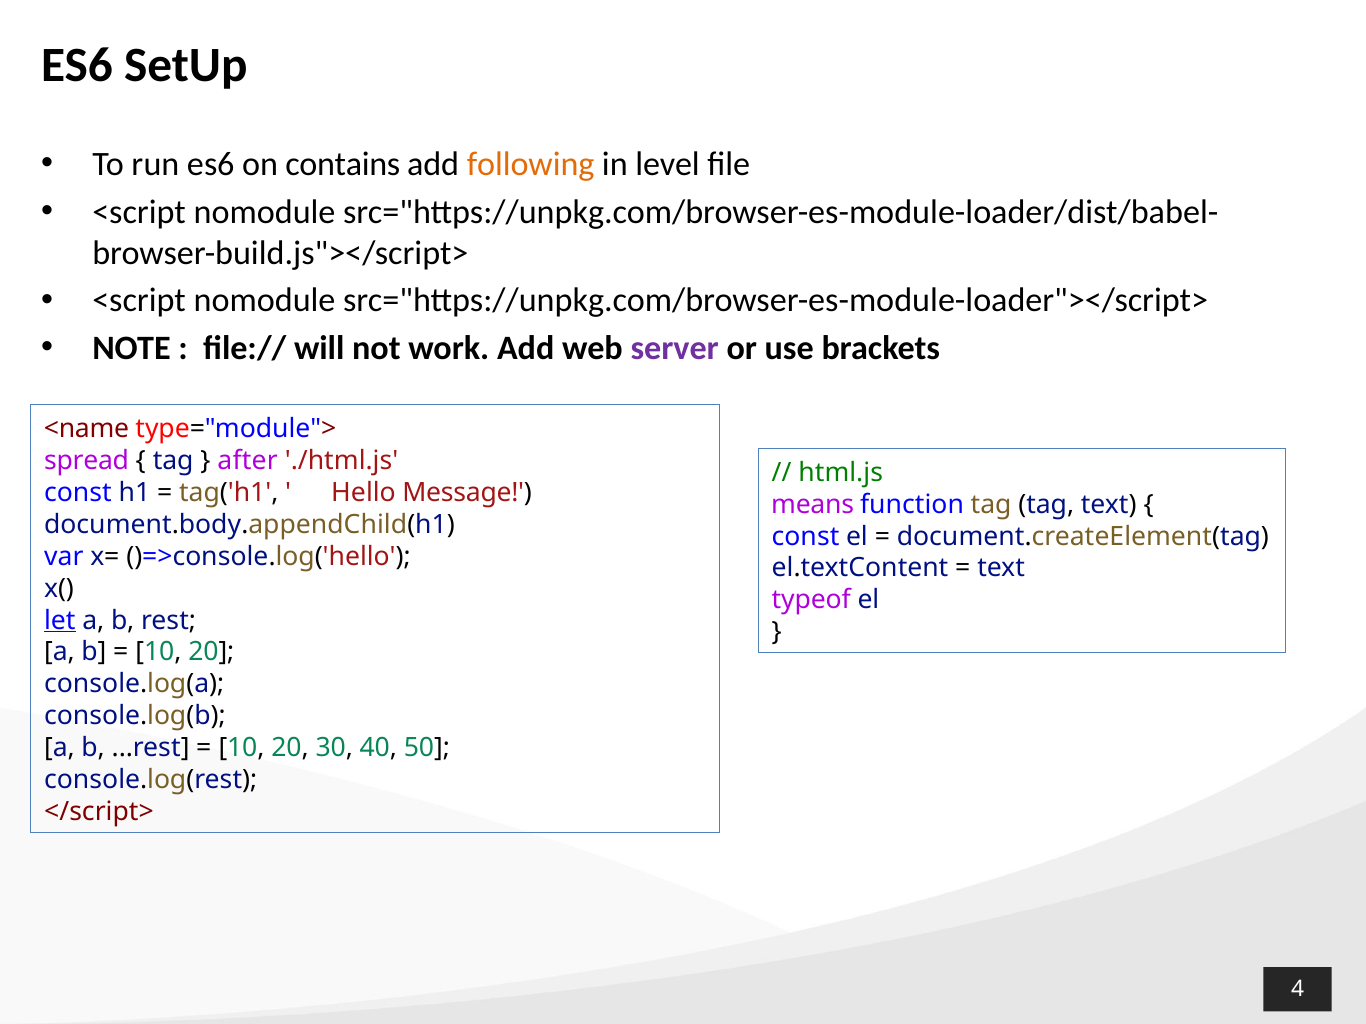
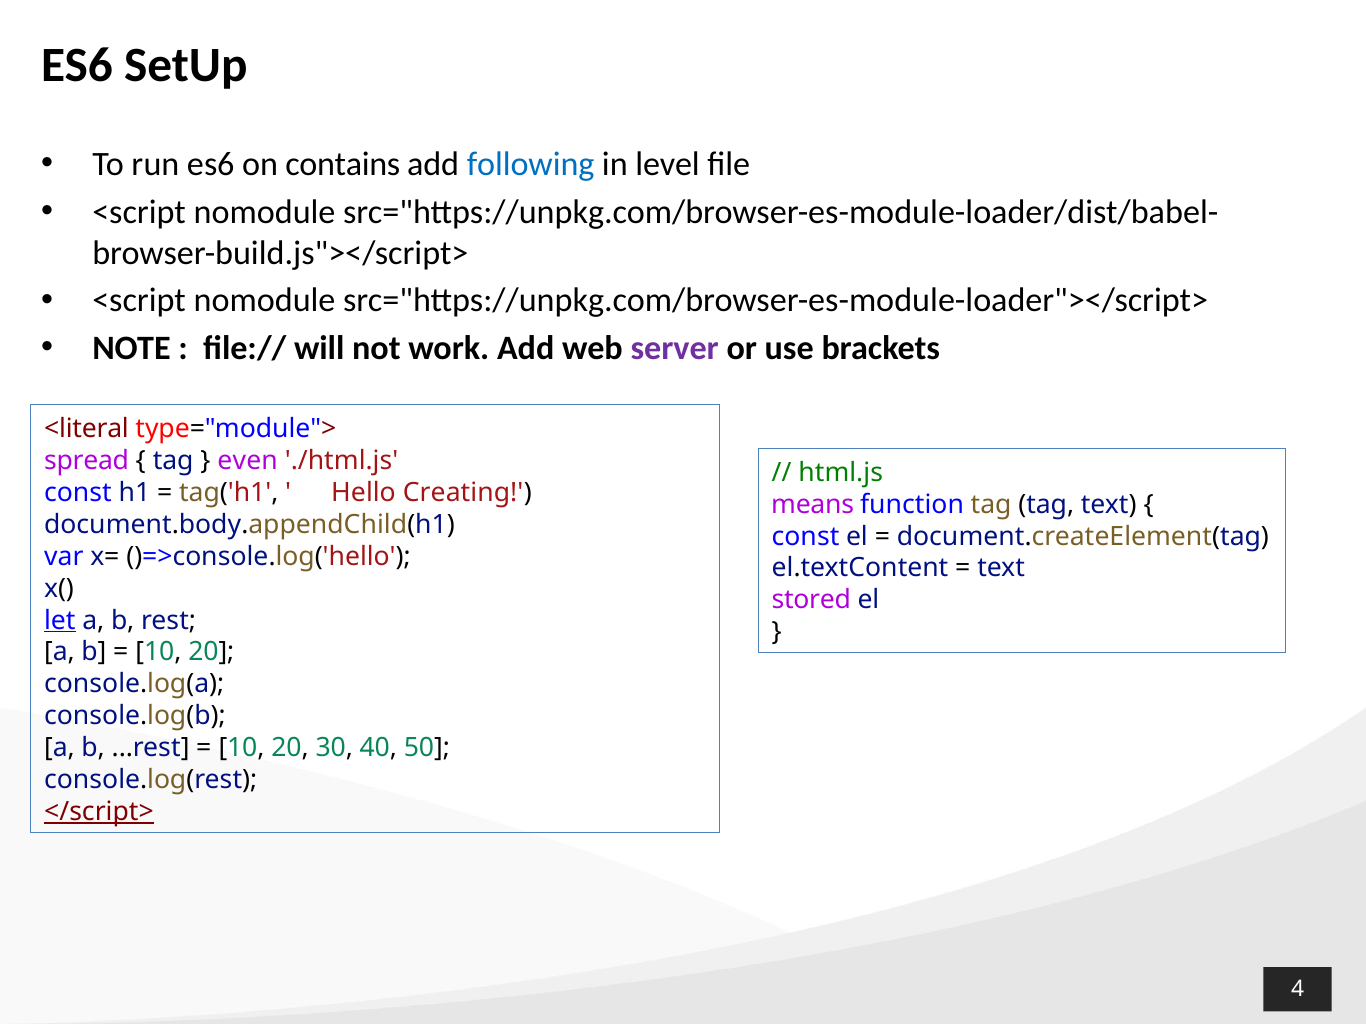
following colour: orange -> blue (531, 164)
<name: <name -> <literal (86, 429)
after: after -> even (248, 461)
Message: Message -> Creating (463, 493)
typeof: typeof -> stored (811, 600)
</script> underline: none -> present (99, 812)
